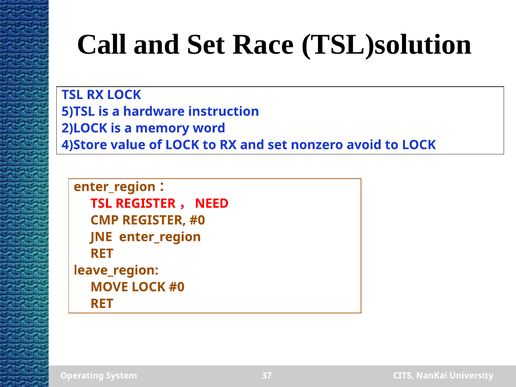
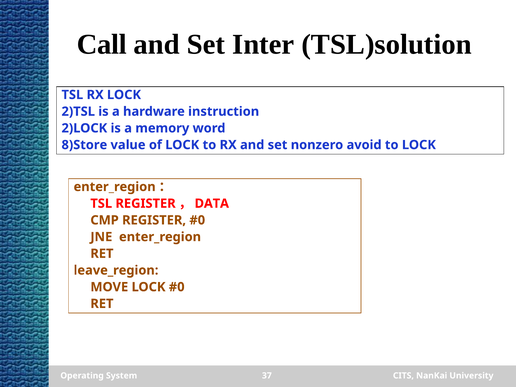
Race: Race -> Inter (263, 44)
5)TSL: 5)TSL -> 2)TSL (78, 111)
4)Store: 4)Store -> 8)Store (84, 145)
NEED: NEED -> DATA (212, 204)
